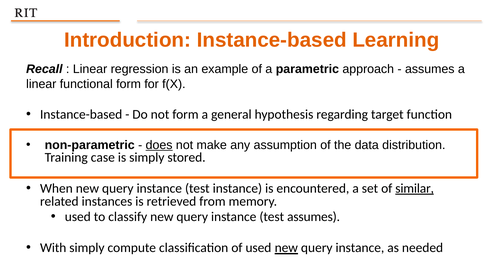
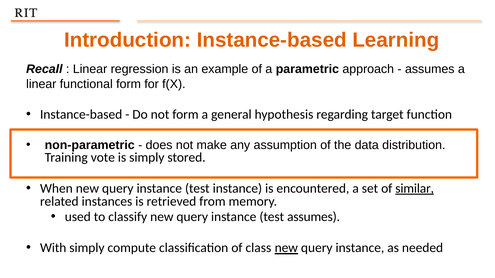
does underline: present -> none (159, 145)
case: case -> vote (103, 158)
of used: used -> class (258, 248)
